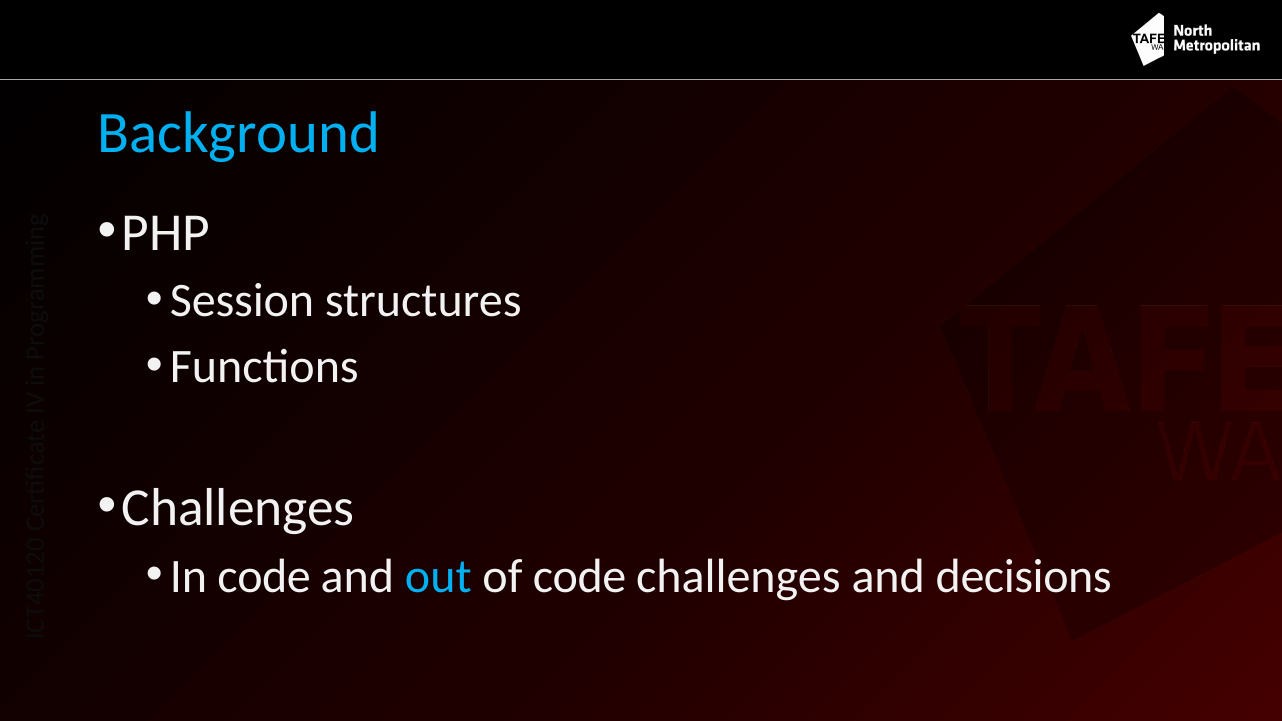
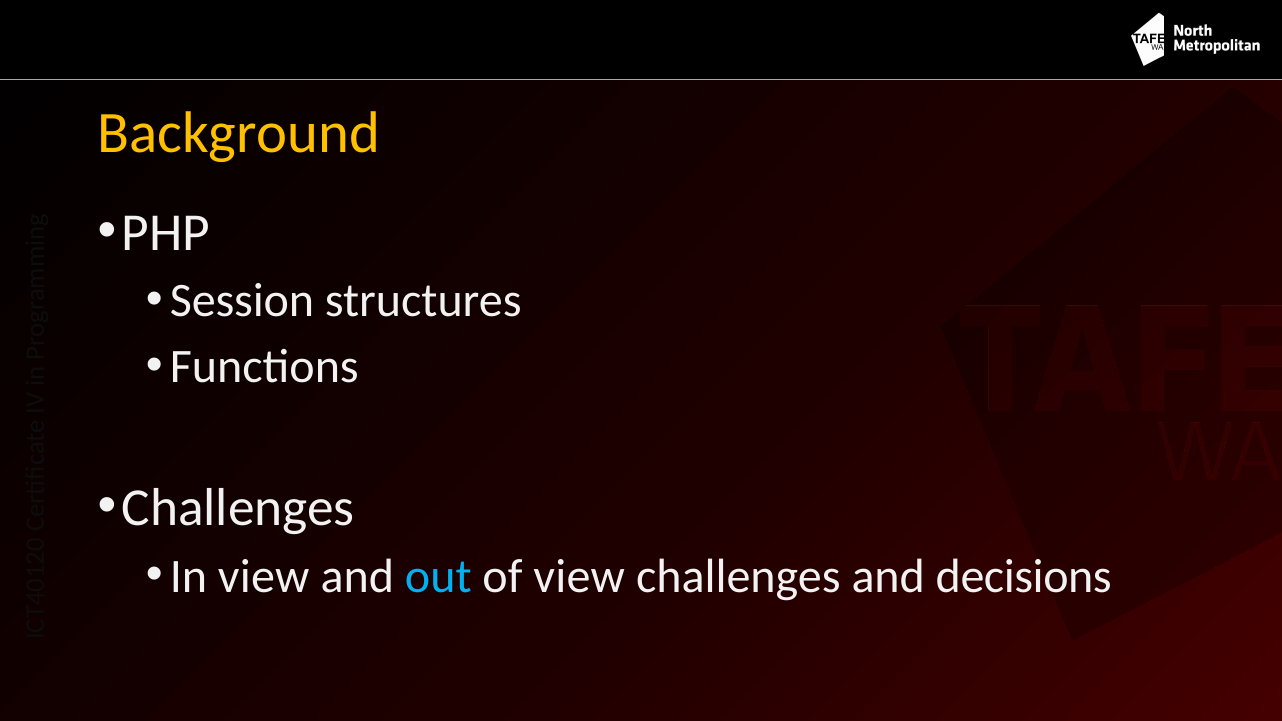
Background colour: light blue -> yellow (239, 133)
In code: code -> view (264, 577)
of code: code -> view (579, 577)
